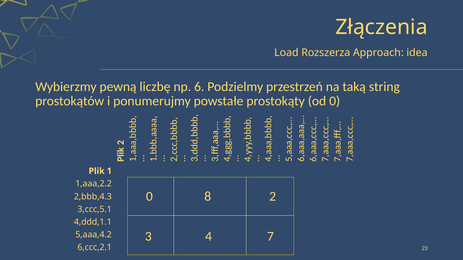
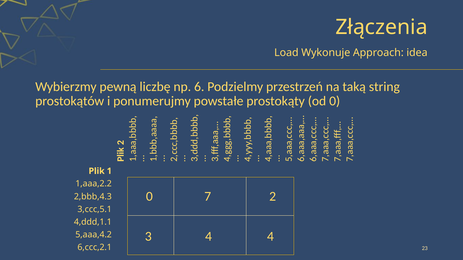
Rozszerza: Rozszerza -> Wykonuje (326, 53)
0 8: 8 -> 7 (208, 197)
4 7: 7 -> 4 (270, 237)
